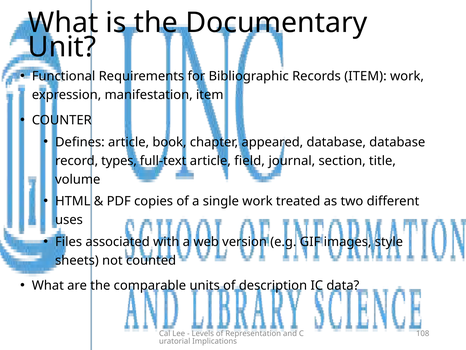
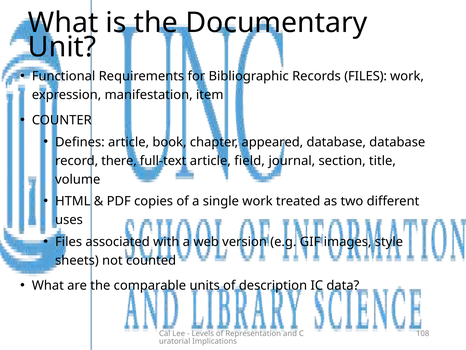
Records ITEM: ITEM -> FILES (366, 76)
types: types -> there (119, 161)
